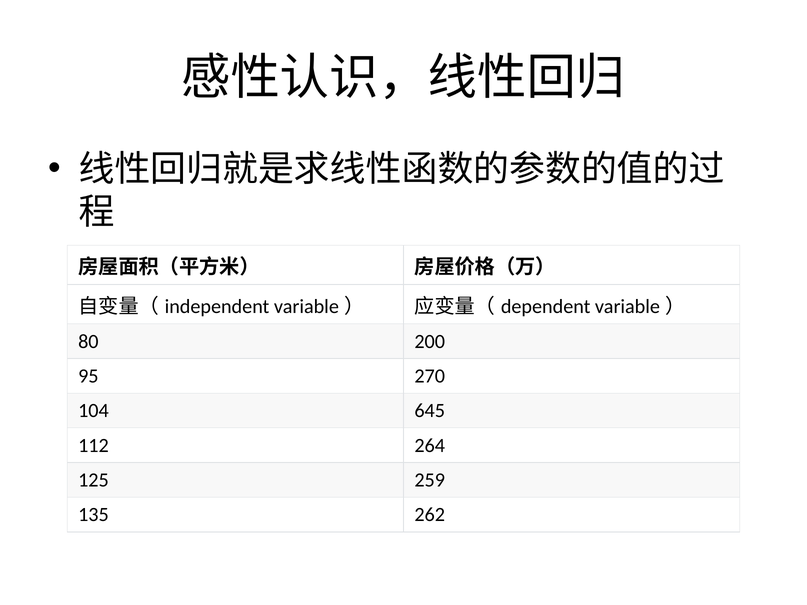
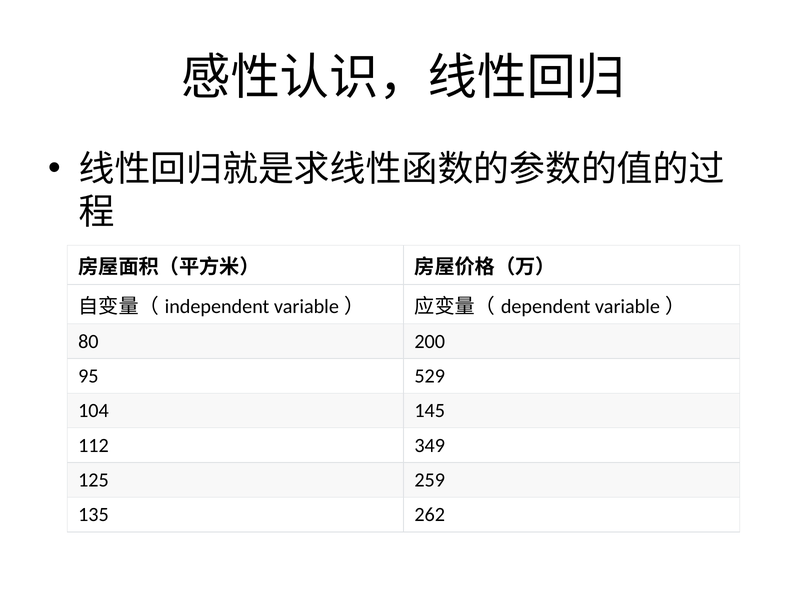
270: 270 -> 529 (430, 376)
645: 645 -> 145 (430, 411)
264: 264 -> 349 (430, 446)
